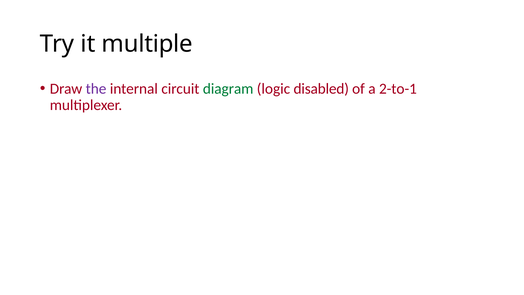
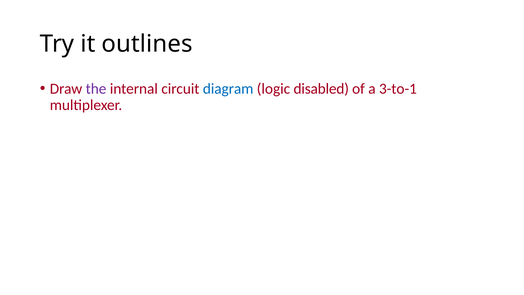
multiple: multiple -> outlines (147, 44)
diagram colour: green -> blue (228, 89)
2-to-1: 2-to-1 -> 3-to-1 (398, 89)
